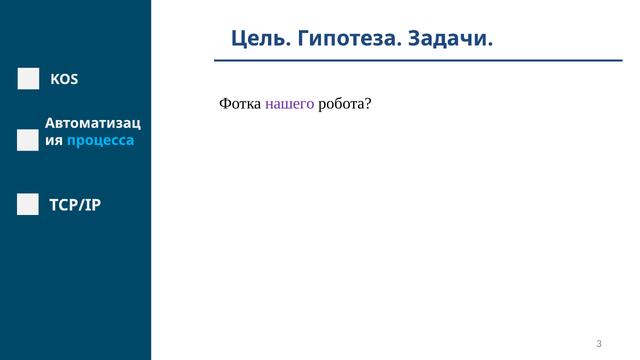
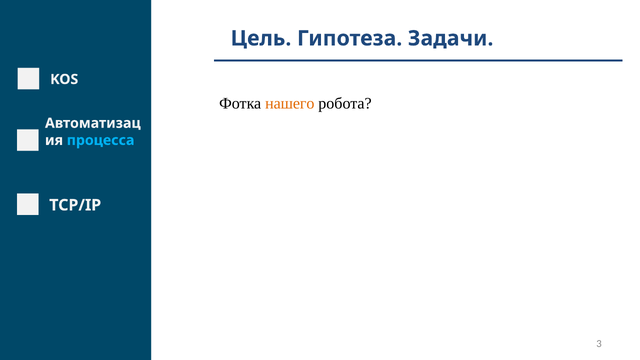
нашего colour: purple -> orange (290, 103)
